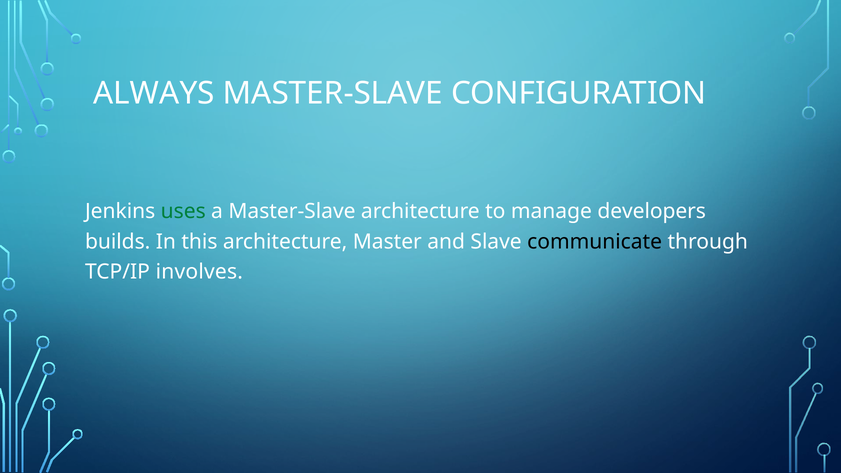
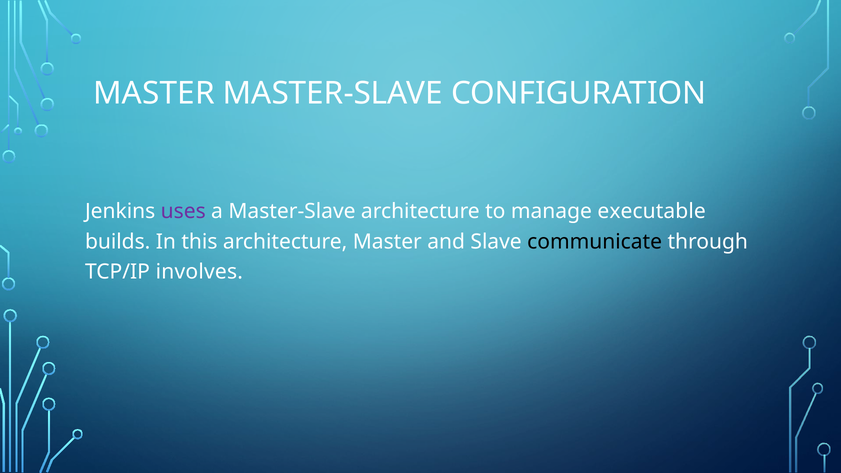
ALWAYS: ALWAYS -> MASTER (154, 93)
uses colour: green -> purple (183, 211)
developers: developers -> executable (652, 211)
